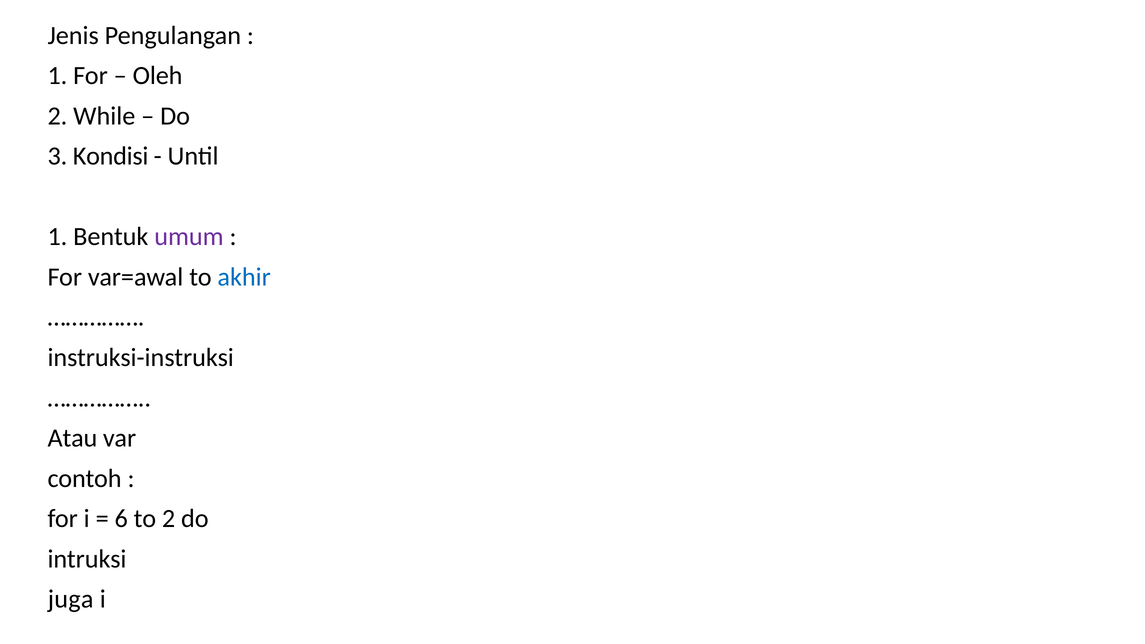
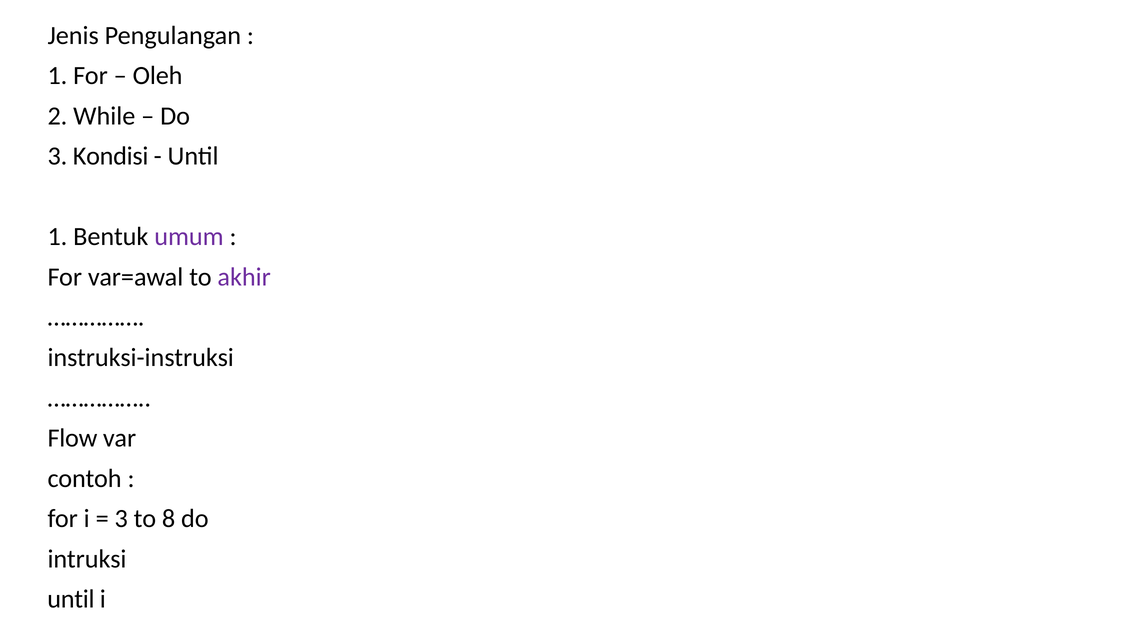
akhir colour: blue -> purple (244, 277)
Atau: Atau -> Flow (72, 438)
6: 6 -> 3 (121, 519)
to 2: 2 -> 8 (169, 519)
juga: juga -> until (71, 599)
